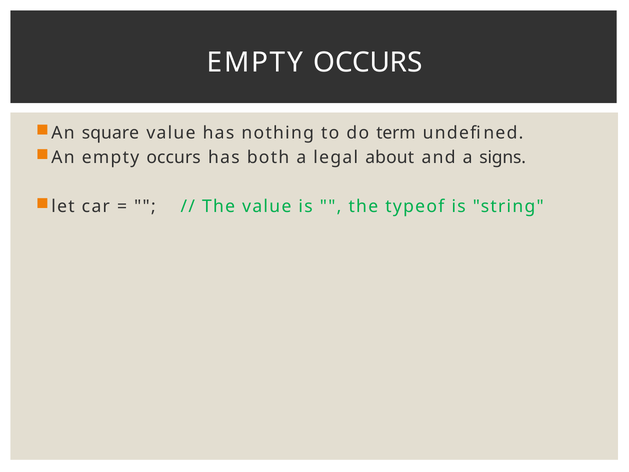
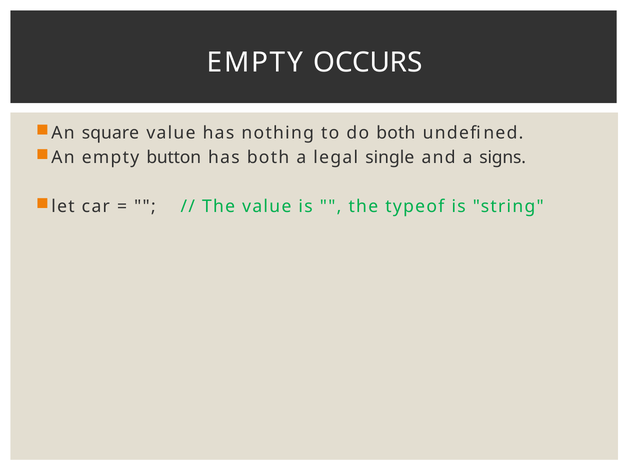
do term: term -> both (396, 133)
An empty occurs: occurs -> button (174, 158)
about: about -> single (390, 158)
